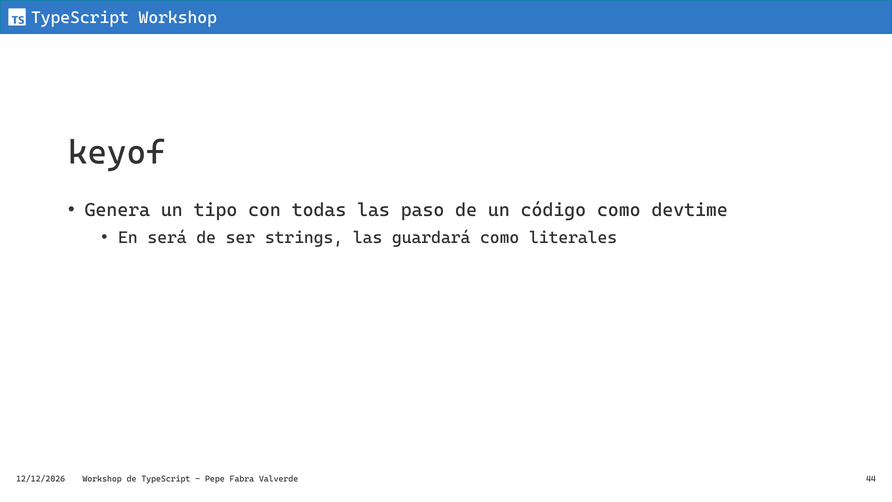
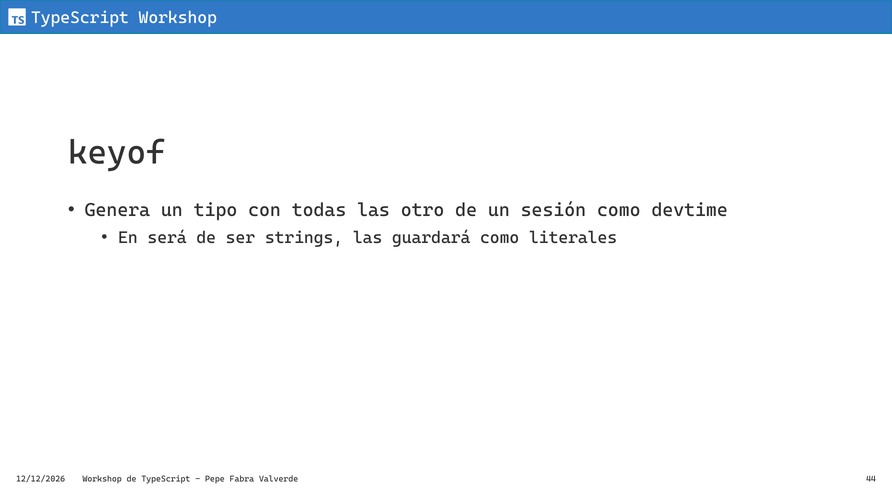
paso: paso -> otro (423, 210)
código: código -> sesión (553, 210)
